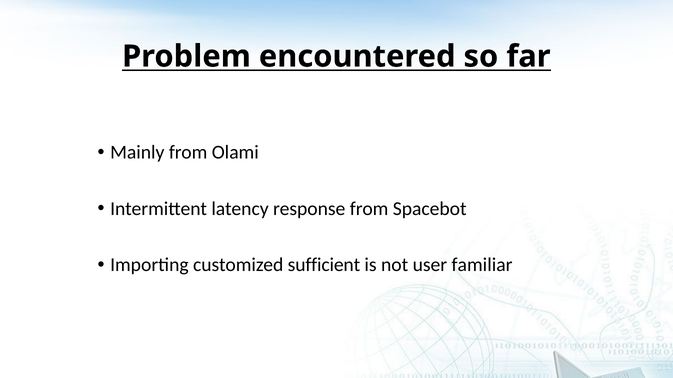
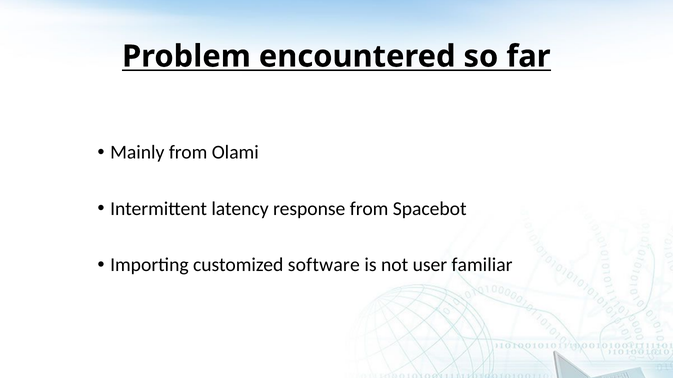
sufficient: sufficient -> software (324, 265)
